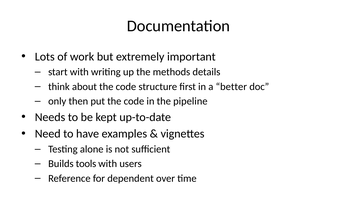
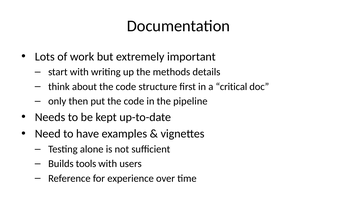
better: better -> critical (231, 87)
dependent: dependent -> experience (131, 178)
